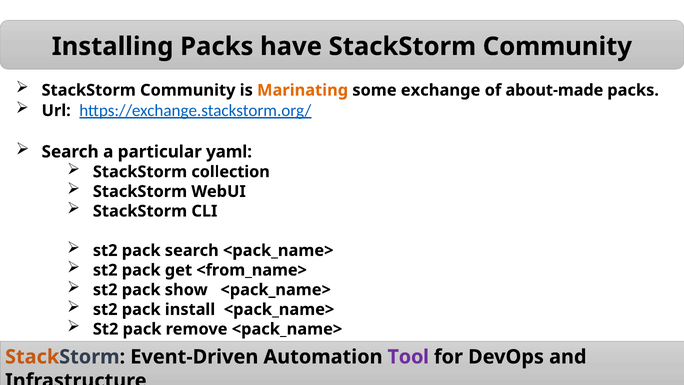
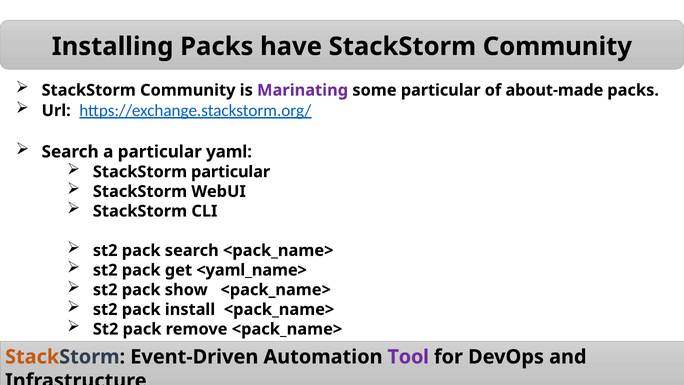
Marinating colour: orange -> purple (303, 90)
some exchange: exchange -> particular (441, 90)
StackStorm collection: collection -> particular (231, 172)
<from_name>: <from_name> -> <yaml_name> (252, 270)
